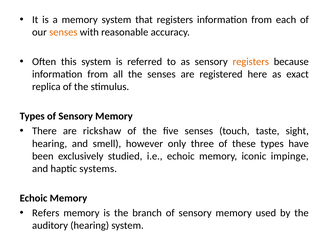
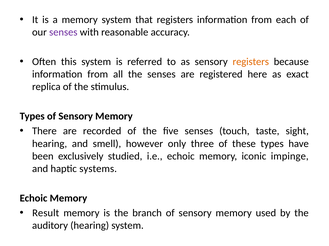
senses colour: orange -> purple (63, 32)
rickshaw: rickshaw -> recorded (102, 131)
Refers: Refers -> Result (46, 214)
